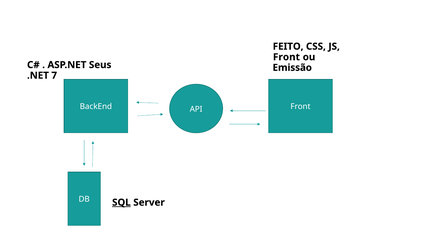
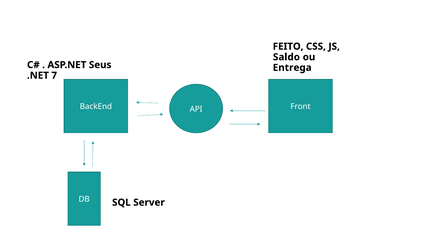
Front: Front -> Saldo (286, 57)
Emissão: Emissão -> Entrega (292, 68)
SQL underline: present -> none (121, 203)
